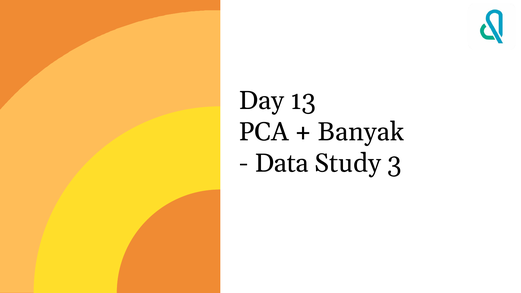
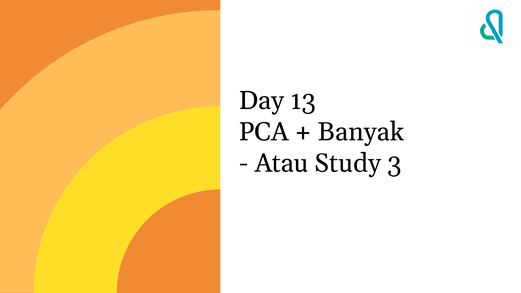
Data: Data -> Atau (282, 163)
